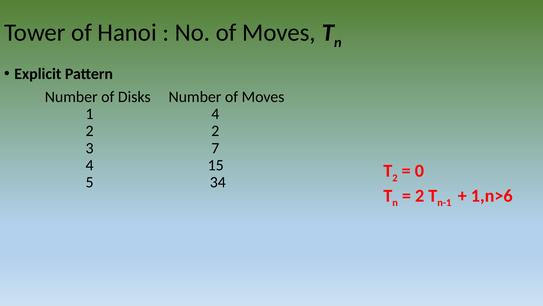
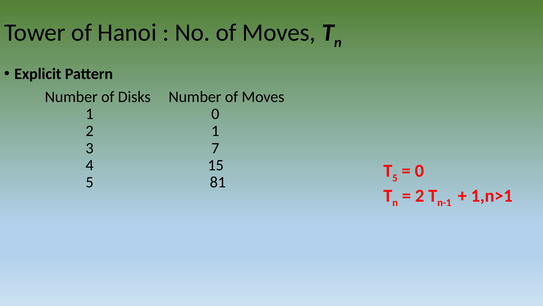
1 4: 4 -> 0 (215, 114)
2 2: 2 -> 1 (215, 131)
2: 2 -> 5 (395, 178)
34: 34 -> 81 (218, 182)
1,n>6: 1,n>6 -> 1,n>1 (492, 195)
